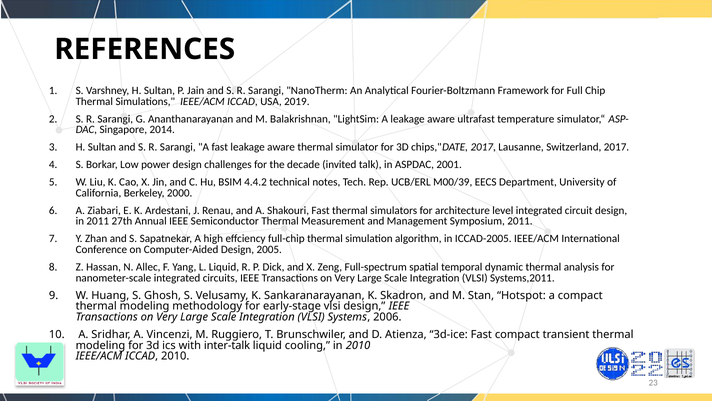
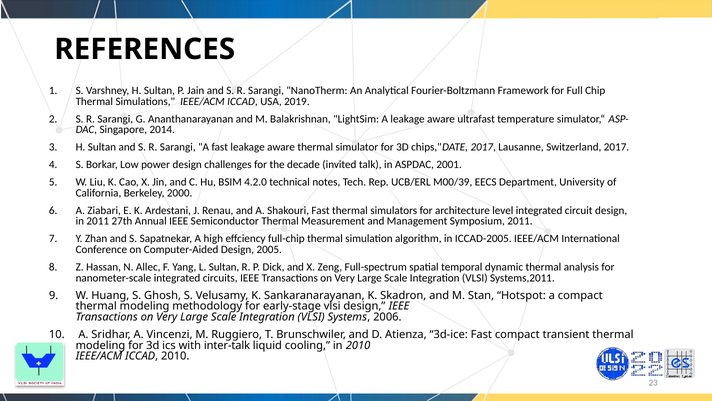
4.4.2: 4.4.2 -> 4.2.0 (256, 182)
L Liquid: Liquid -> Sultan (224, 267)
